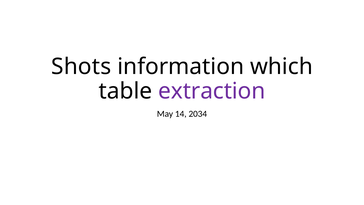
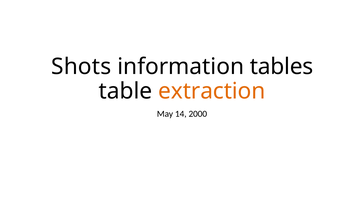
which: which -> tables (282, 66)
extraction colour: purple -> orange (212, 91)
2034: 2034 -> 2000 (198, 114)
